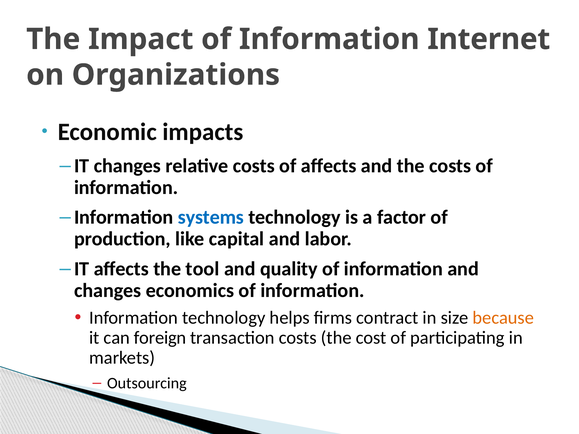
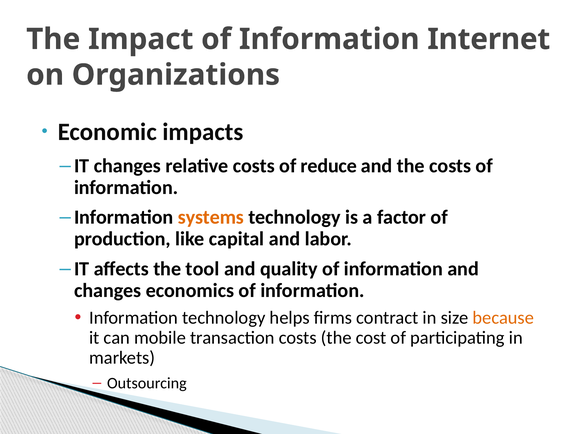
of affects: affects -> reduce (329, 166)
systems colour: blue -> orange (211, 217)
foreign: foreign -> mobile (160, 338)
